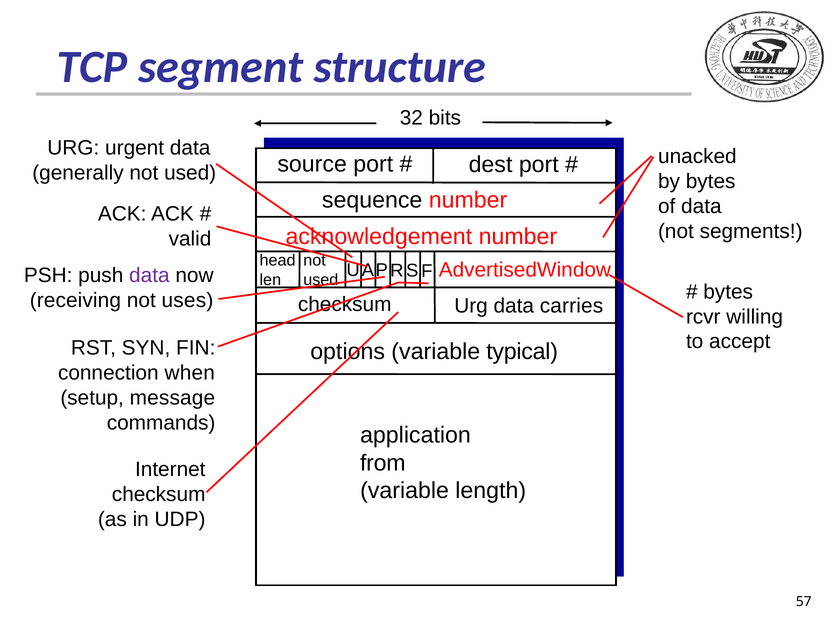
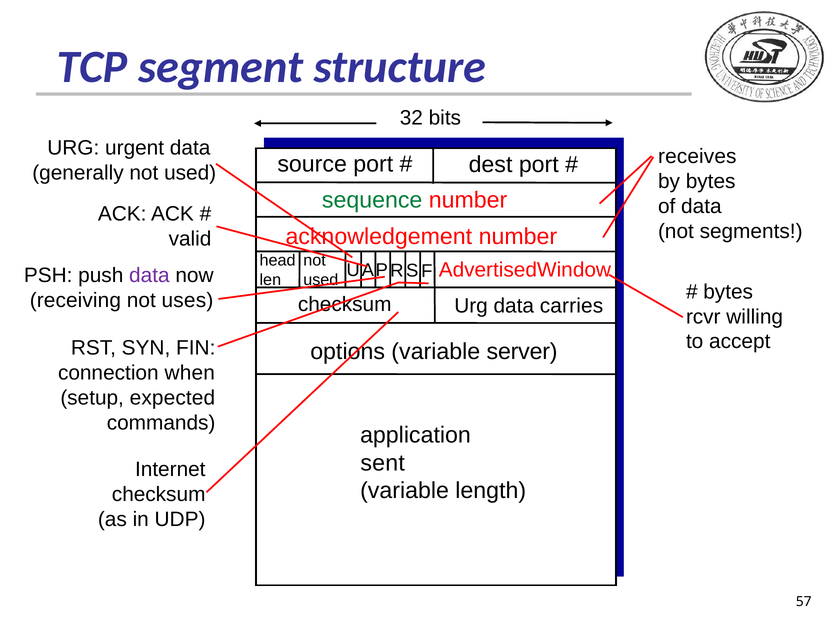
unacked: unacked -> receives (697, 157)
sequence colour: black -> green (372, 200)
typical: typical -> server (522, 352)
message: message -> expected (172, 398)
from: from -> sent (383, 463)
